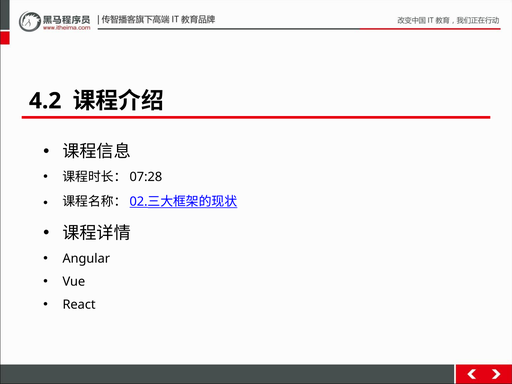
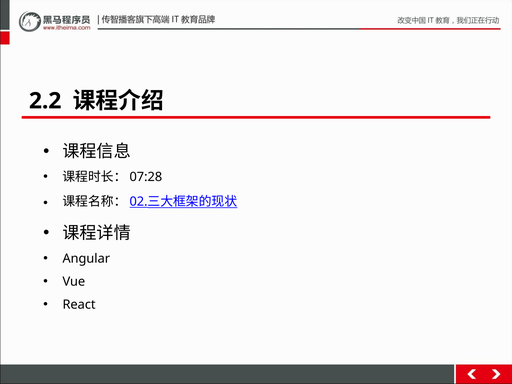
4.2: 4.2 -> 2.2 (45, 101)
